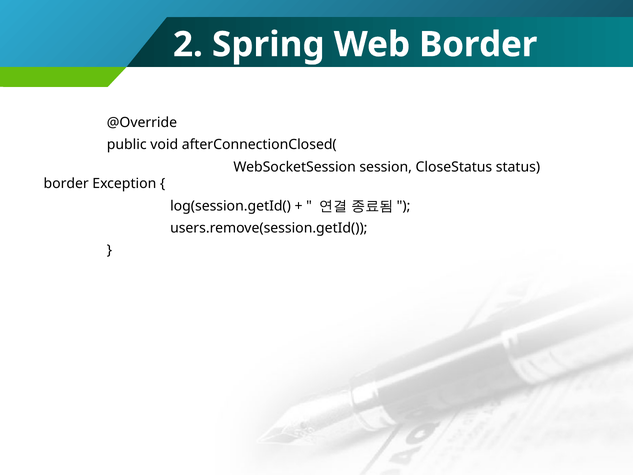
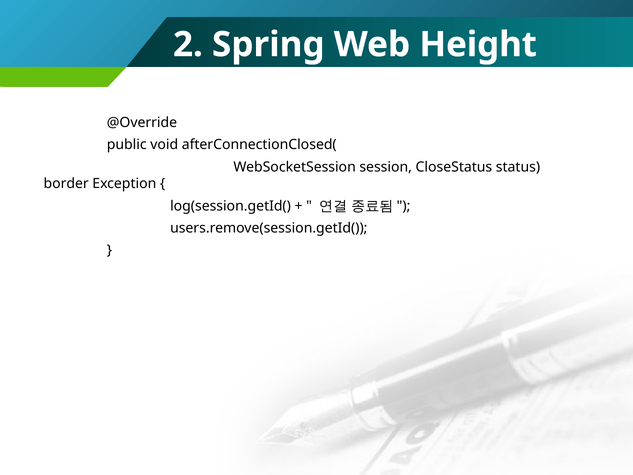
Web Border: Border -> Height (478, 45)
